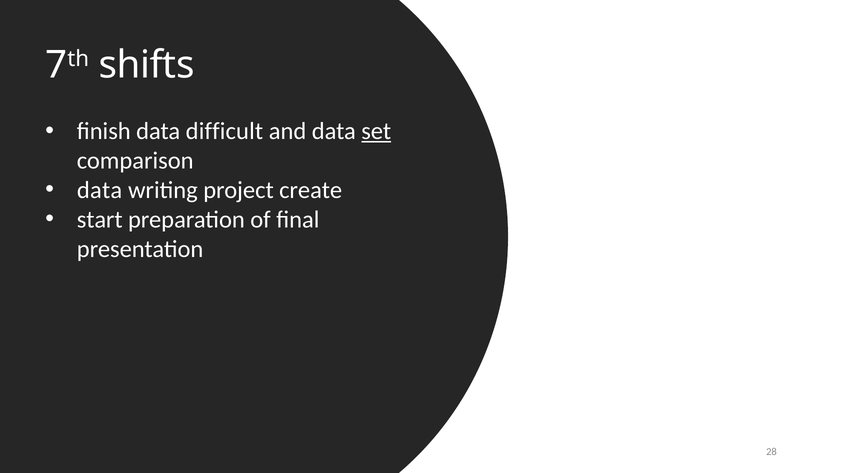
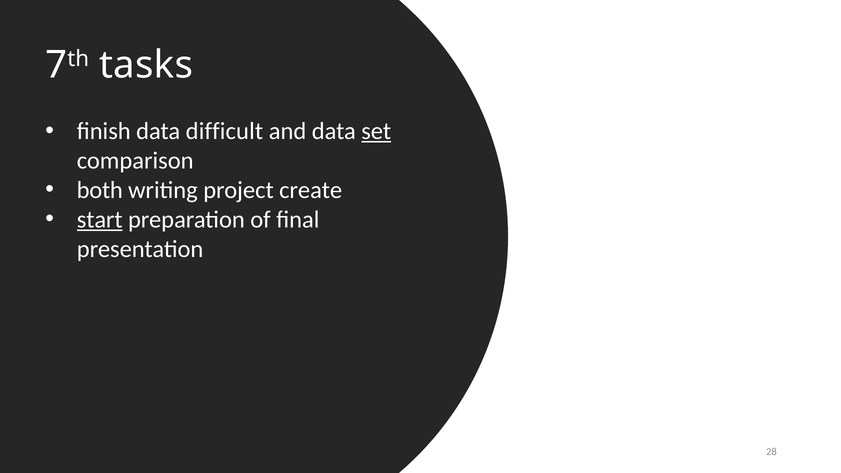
shifts: shifts -> tasks (146, 65)
data: data -> both (100, 190)
start underline: none -> present (100, 220)
